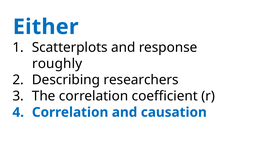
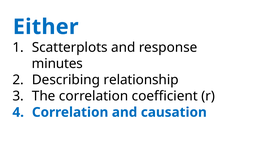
roughly: roughly -> minutes (57, 64)
researchers: researchers -> relationship (141, 80)
